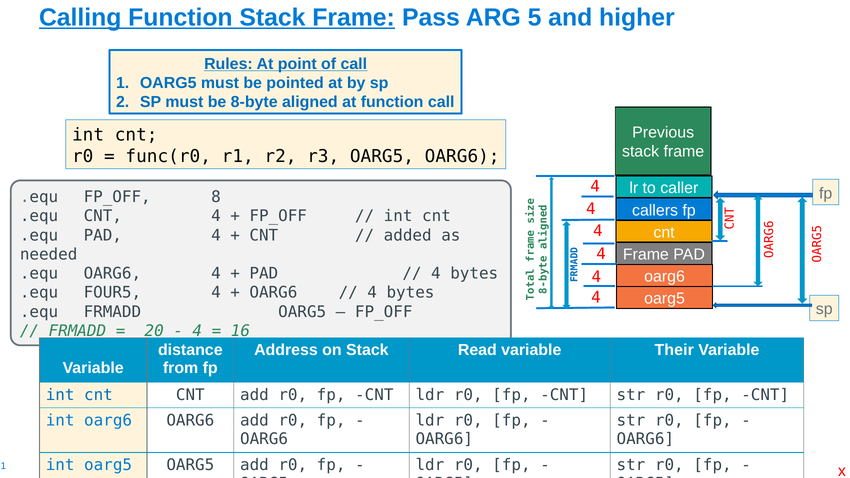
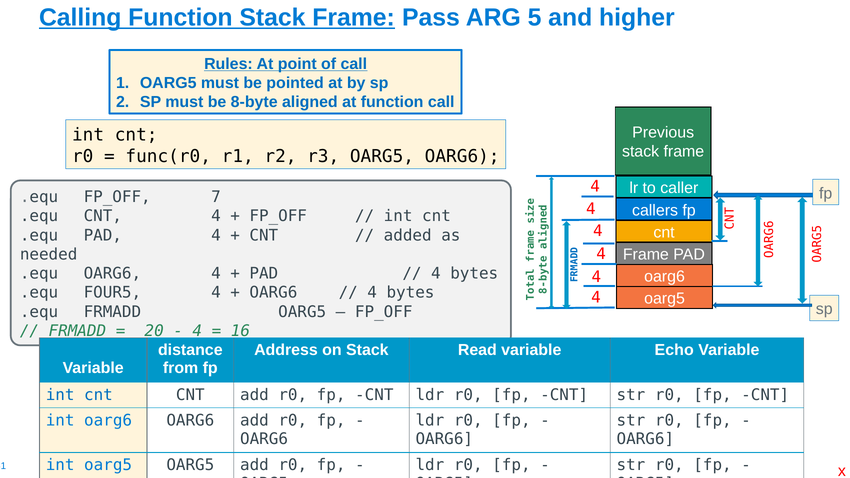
FP_OFF 8: 8 -> 7 (216, 197)
Their: Their -> Echo (674, 350)
